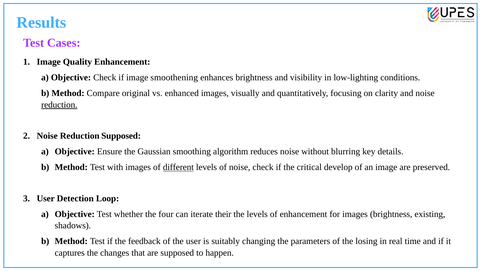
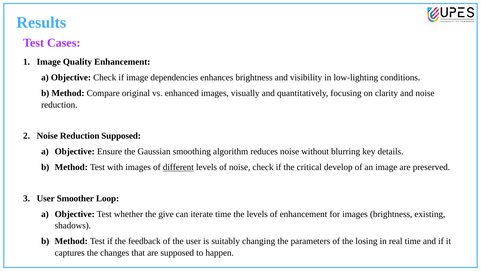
smoothening: smoothening -> dependencies (174, 77)
reduction underline: present -> none (59, 105)
Detection: Detection -> Smoother (75, 198)
four: four -> give (166, 214)
iterate their: their -> time (223, 214)
